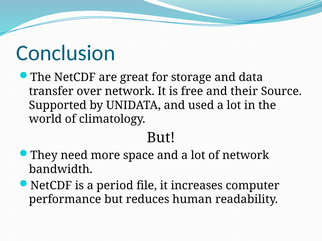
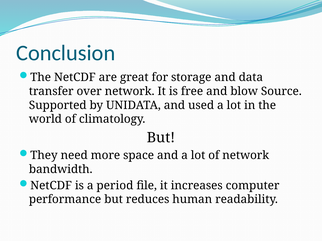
their: their -> blow (244, 91)
